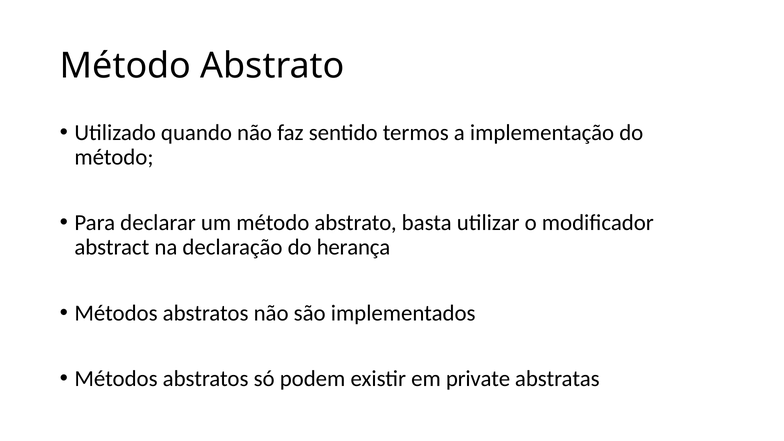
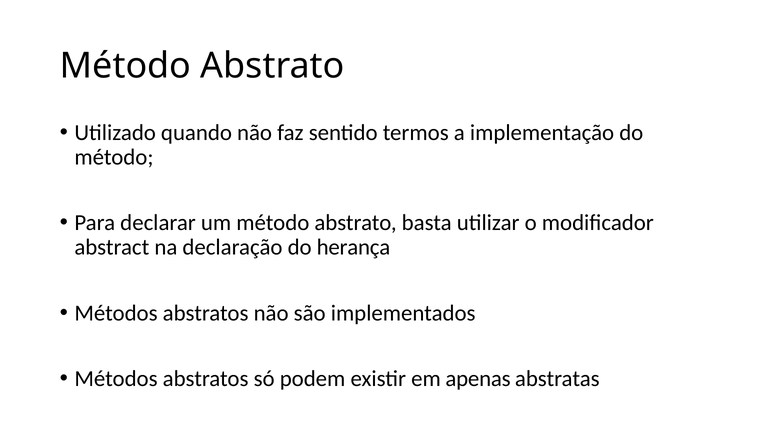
private: private -> apenas (478, 379)
